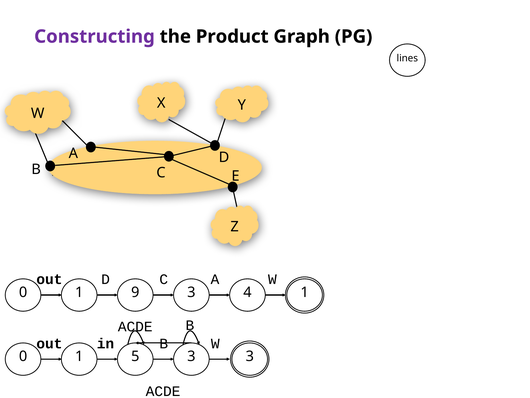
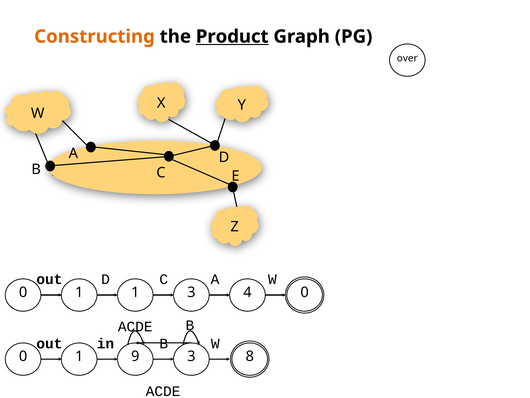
Constructing colour: purple -> orange (95, 37)
Product underline: none -> present (232, 37)
lines: lines -> over (407, 58)
1 9: 9 -> 1 (135, 292)
4 1: 1 -> 0 (305, 292)
5: 5 -> 9 (135, 356)
3 3: 3 -> 8 (250, 356)
